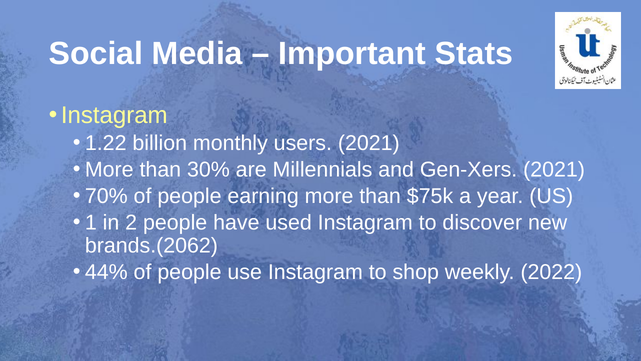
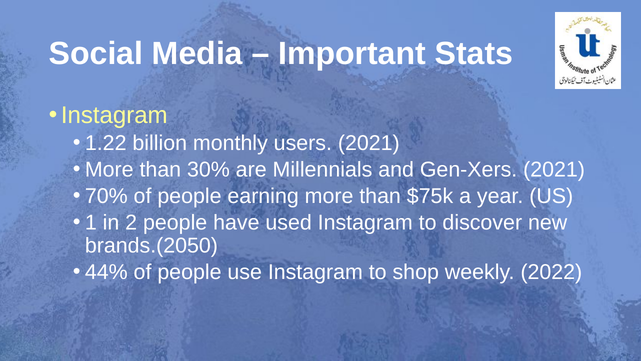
brands.(2062: brands.(2062 -> brands.(2050 (151, 245)
